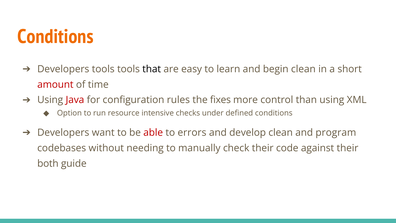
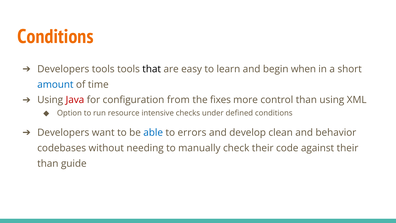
begin clean: clean -> when (303, 69)
amount colour: red -> blue (55, 84)
rules: rules -> from (178, 100)
able colour: red -> blue (153, 132)
program: program -> behavior (336, 132)
both: both -> than (48, 163)
